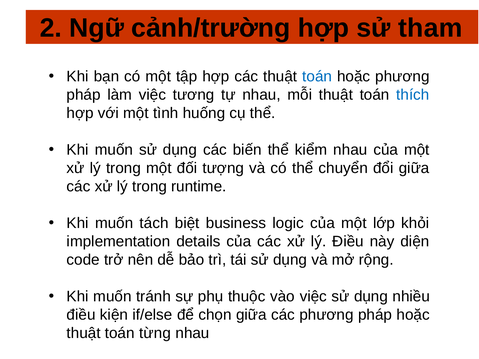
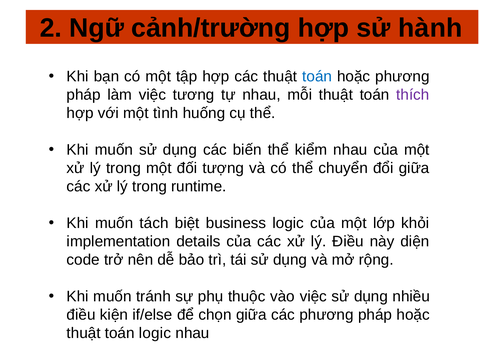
tham: tham -> hành (430, 28)
thích colour: blue -> purple (413, 95)
toán từng: từng -> logic (155, 333)
